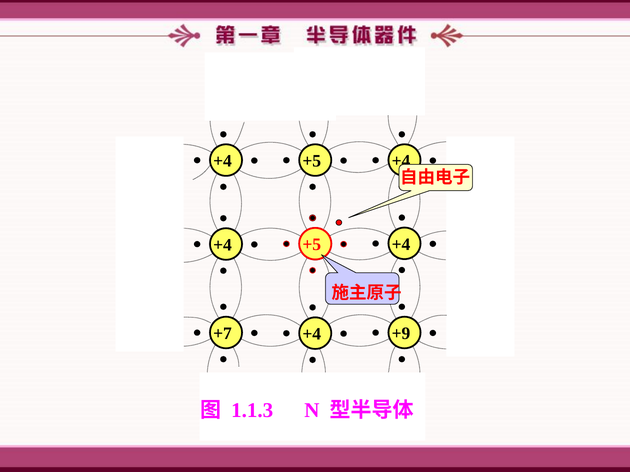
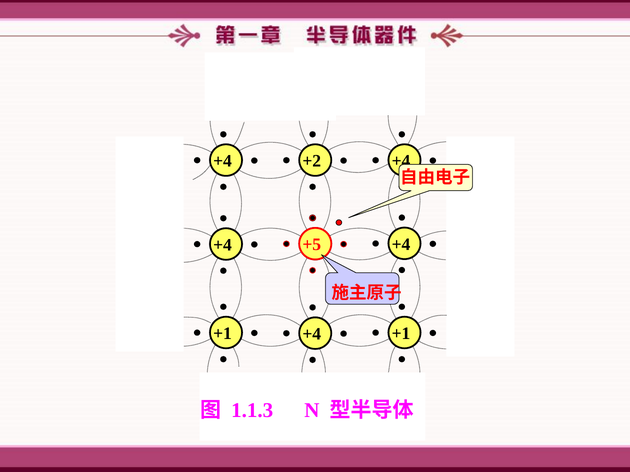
+5: +5 -> +2 (312, 161)
+7: +7 -> +1 (222, 334)
+9: +9 -> +1 (401, 334)
